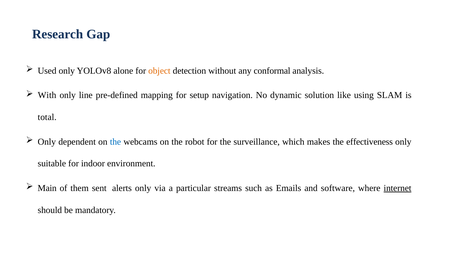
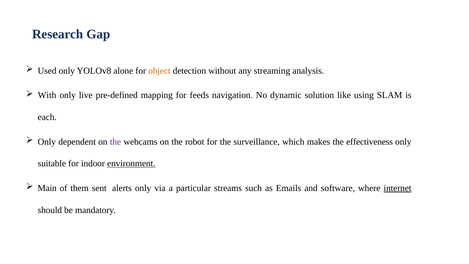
conformal: conformal -> streaming (272, 71)
line: line -> live (86, 95)
setup: setup -> feeds (199, 95)
total: total -> each (47, 117)
the colour: blue -> purple (115, 142)
environment underline: none -> present (131, 163)
